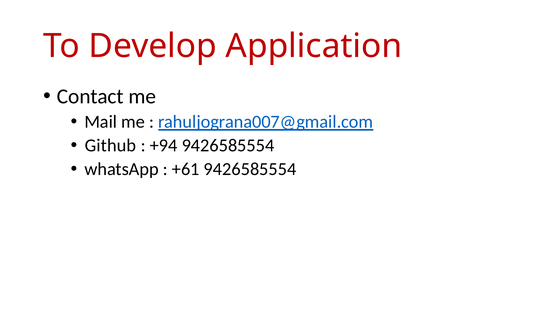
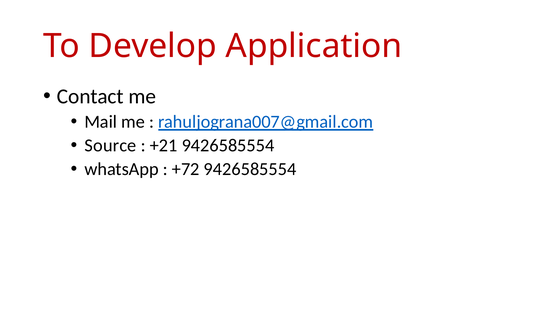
Github: Github -> Source (110, 145)
+94: +94 -> +21 (164, 145)
+61: +61 -> +72 (186, 169)
